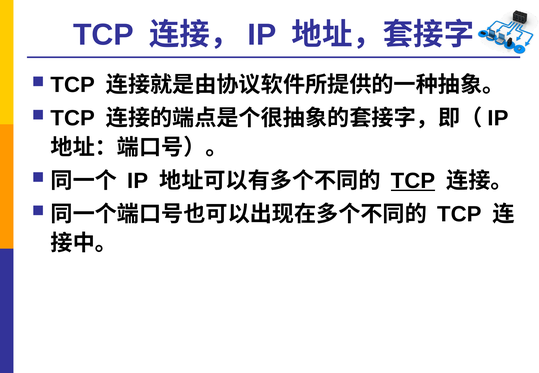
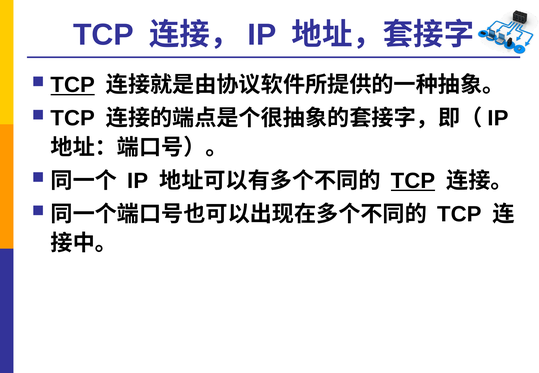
TCP underline: none -> present (73, 85)
